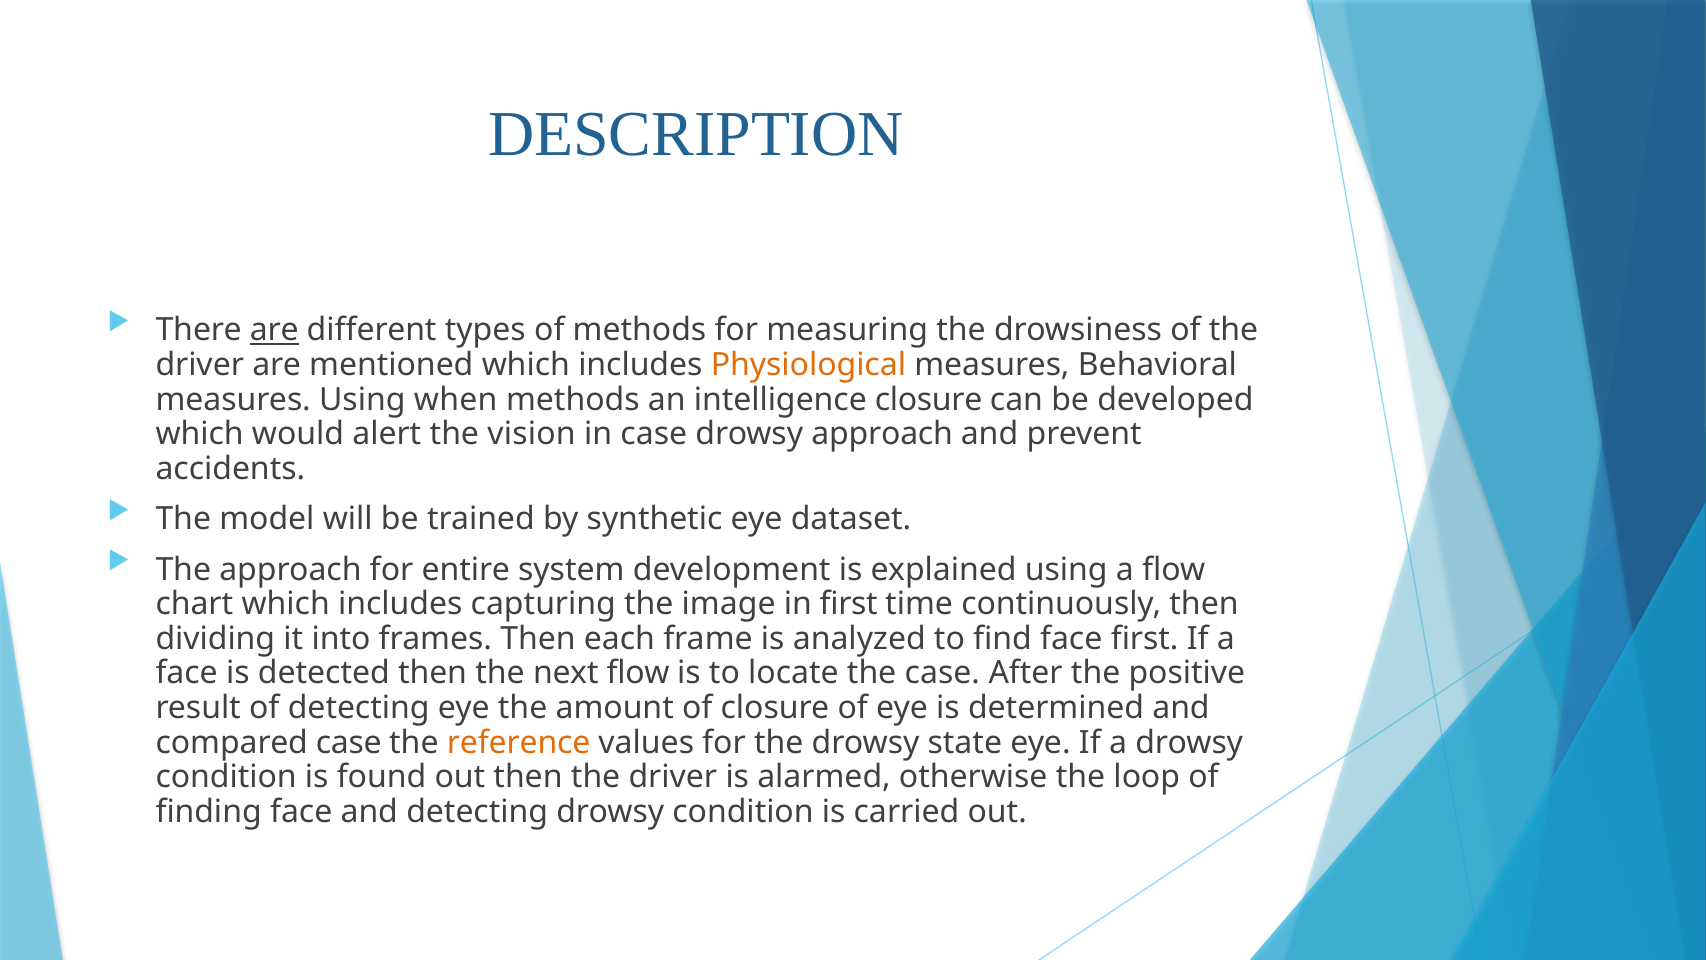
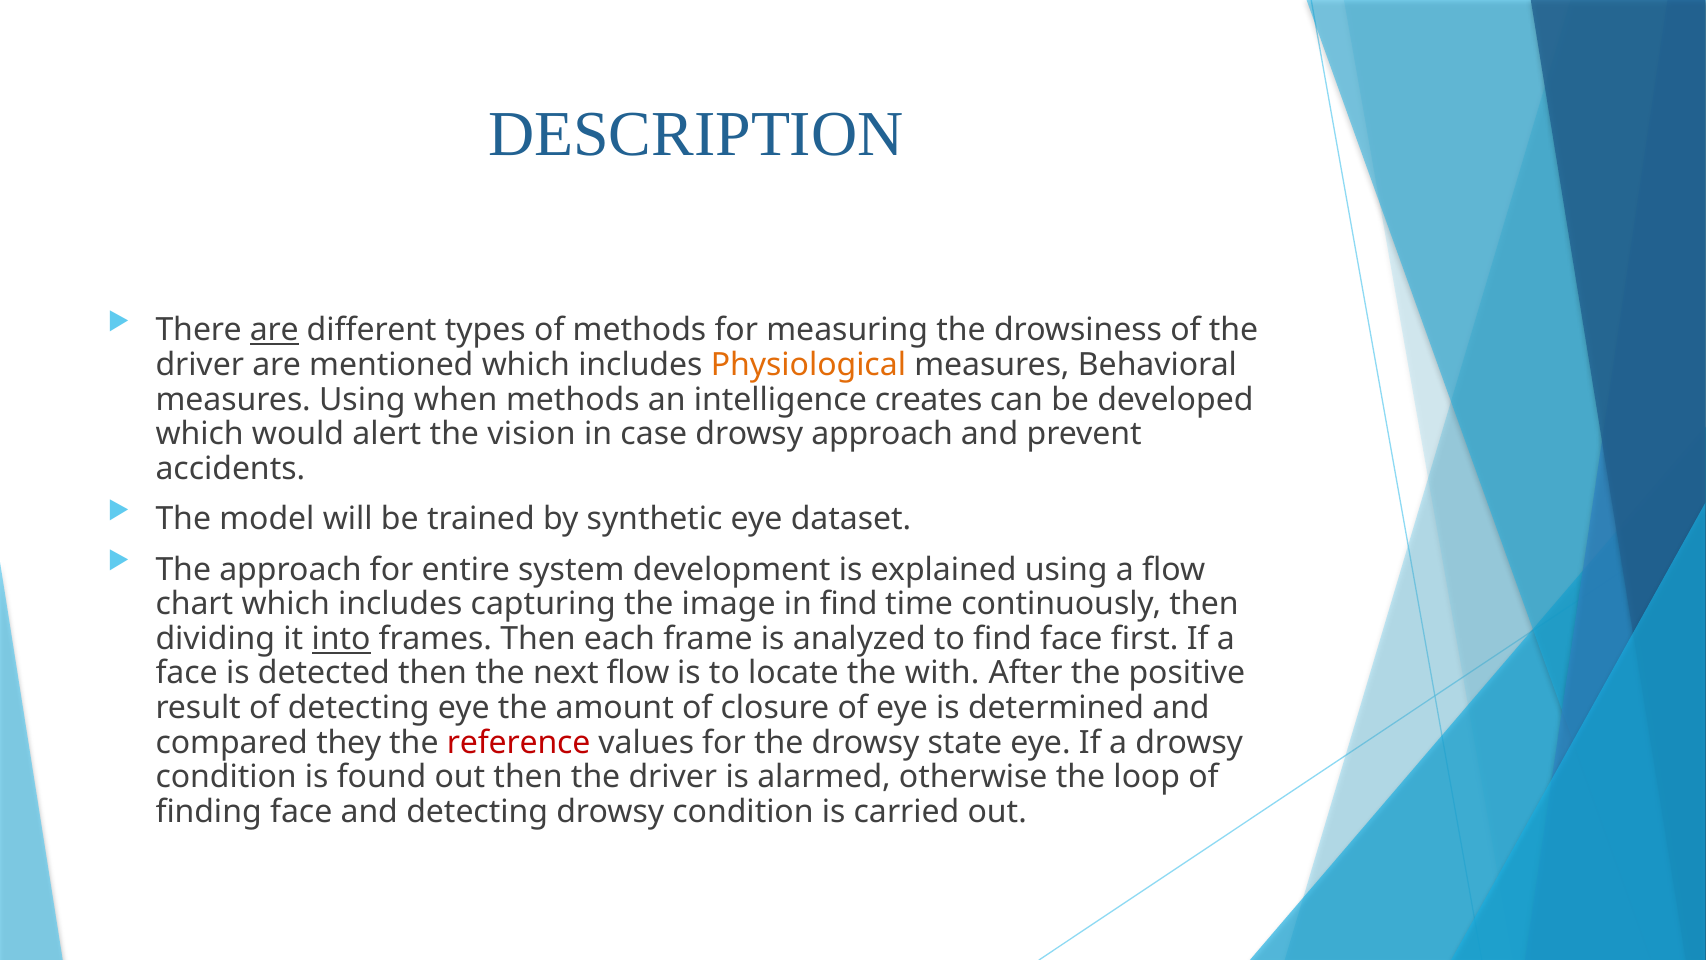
intelligence closure: closure -> creates (929, 399)
in first: first -> find (849, 604)
into underline: none -> present (341, 639)
the case: case -> with (942, 673)
compared case: case -> they (349, 742)
reference colour: orange -> red (519, 742)
